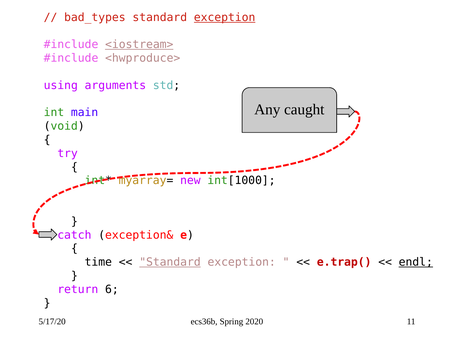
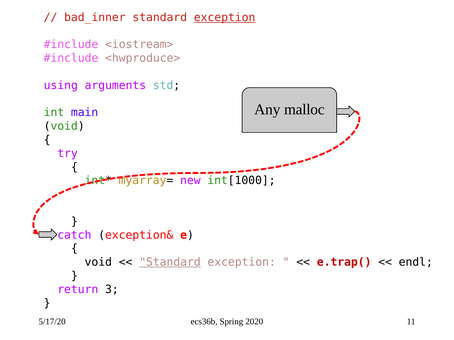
bad_types: bad_types -> bad_inner (95, 17)
<iostream> underline: present -> none (139, 45)
caught: caught -> malloc (304, 110)
time: time -> void (98, 263)
endl underline: present -> none (416, 263)
6: 6 -> 3 (112, 290)
